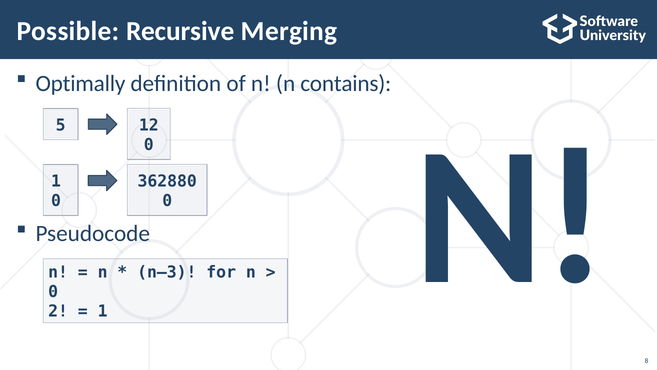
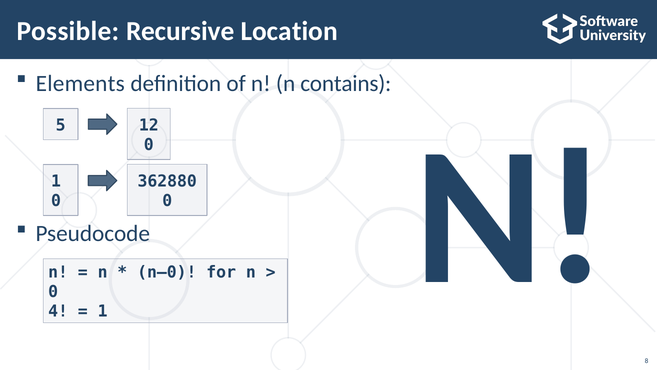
Merging: Merging -> Location (289, 31)
Optimally: Optimally -> Elements (80, 83)
n–3: n–3 -> n–0 (167, 272)
2: 2 -> 4 (58, 311)
